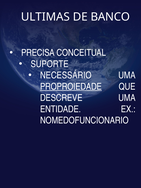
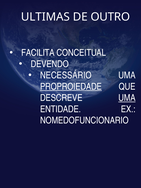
BANCO: BANCO -> OUTRO (110, 17)
PRECISA: PRECISA -> FACILITA (38, 53)
SUPORTE: SUPORTE -> DEVENDO (50, 64)
UMA underline: none -> present (127, 98)
